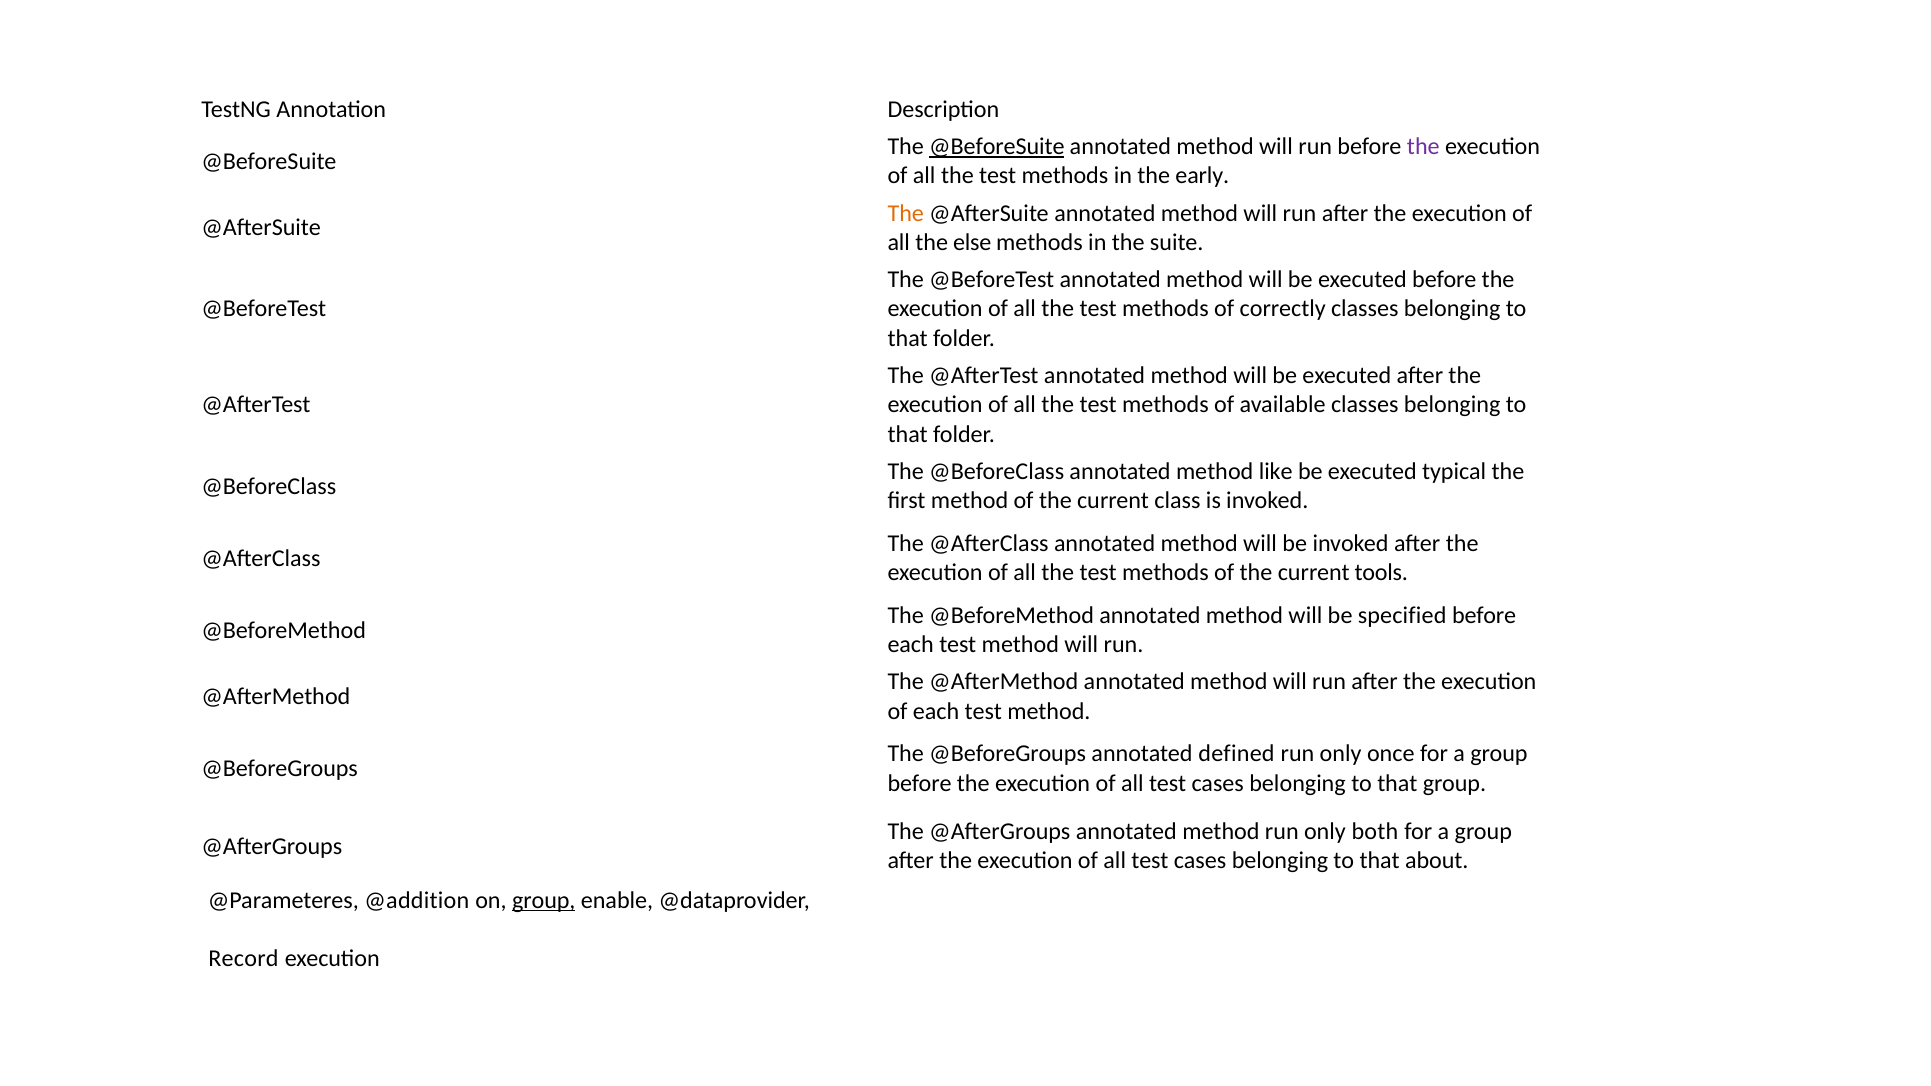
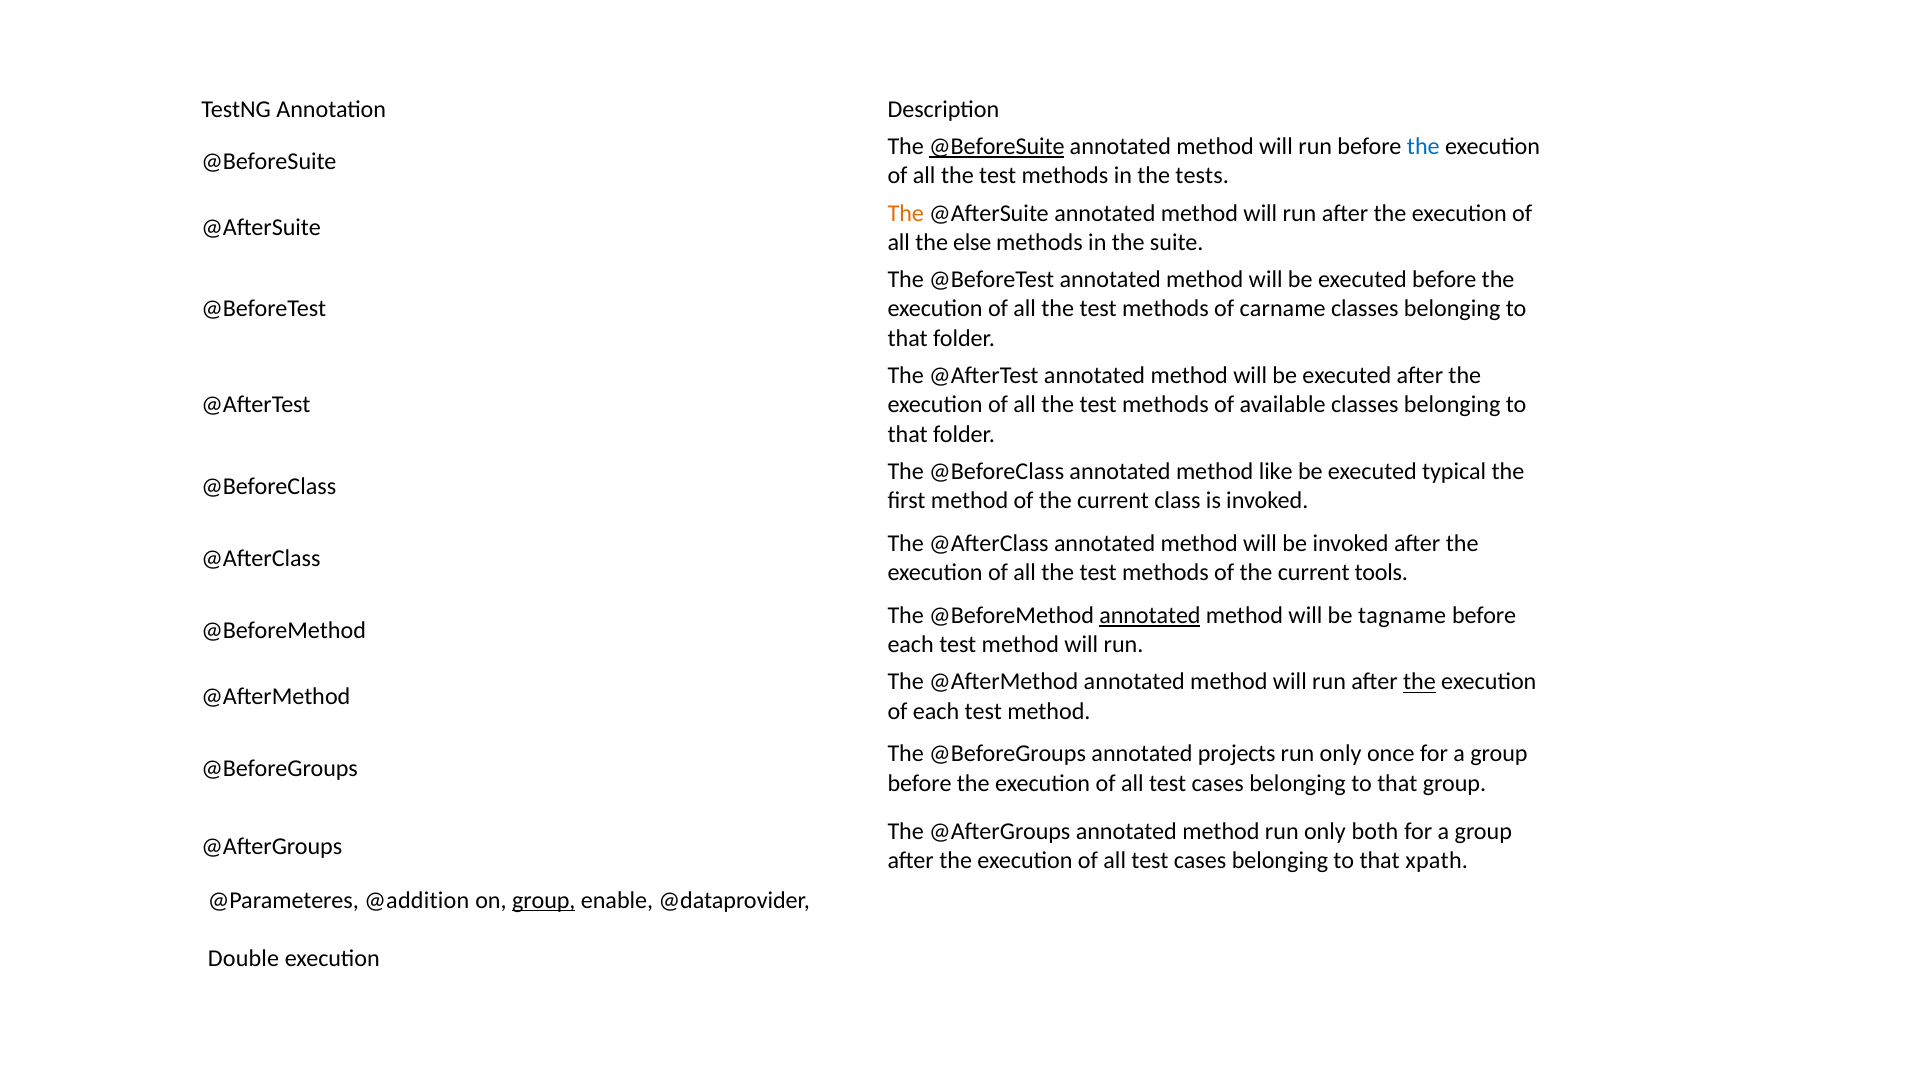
the colour: purple -> blue (1423, 147)
early: early -> tests (1202, 176)
correctly: correctly -> carname (1283, 309)
annotated underline: none -> present (1150, 616)
specified: specified -> tagname (1402, 616)
the underline: none -> present (1419, 682)
defined: defined -> projects (1237, 754)
about: about -> xpath (1437, 861)
Record: Record -> Double (244, 958)
